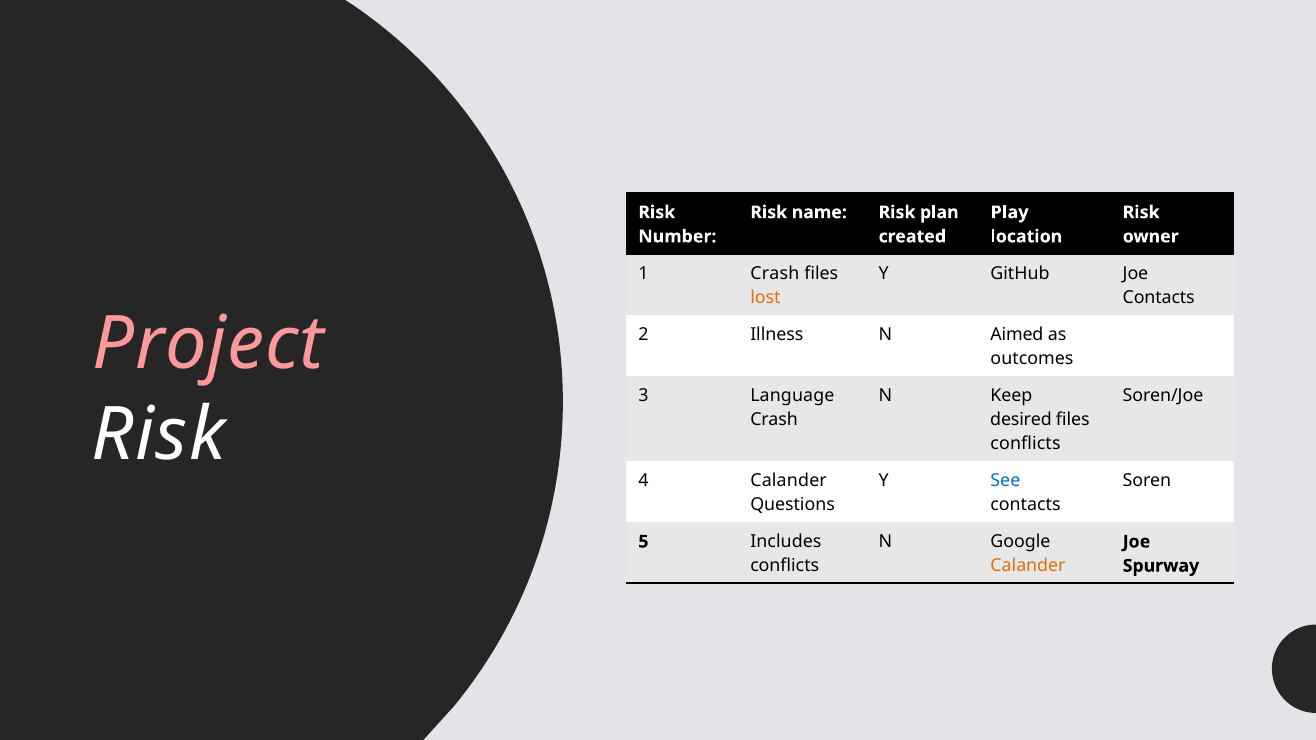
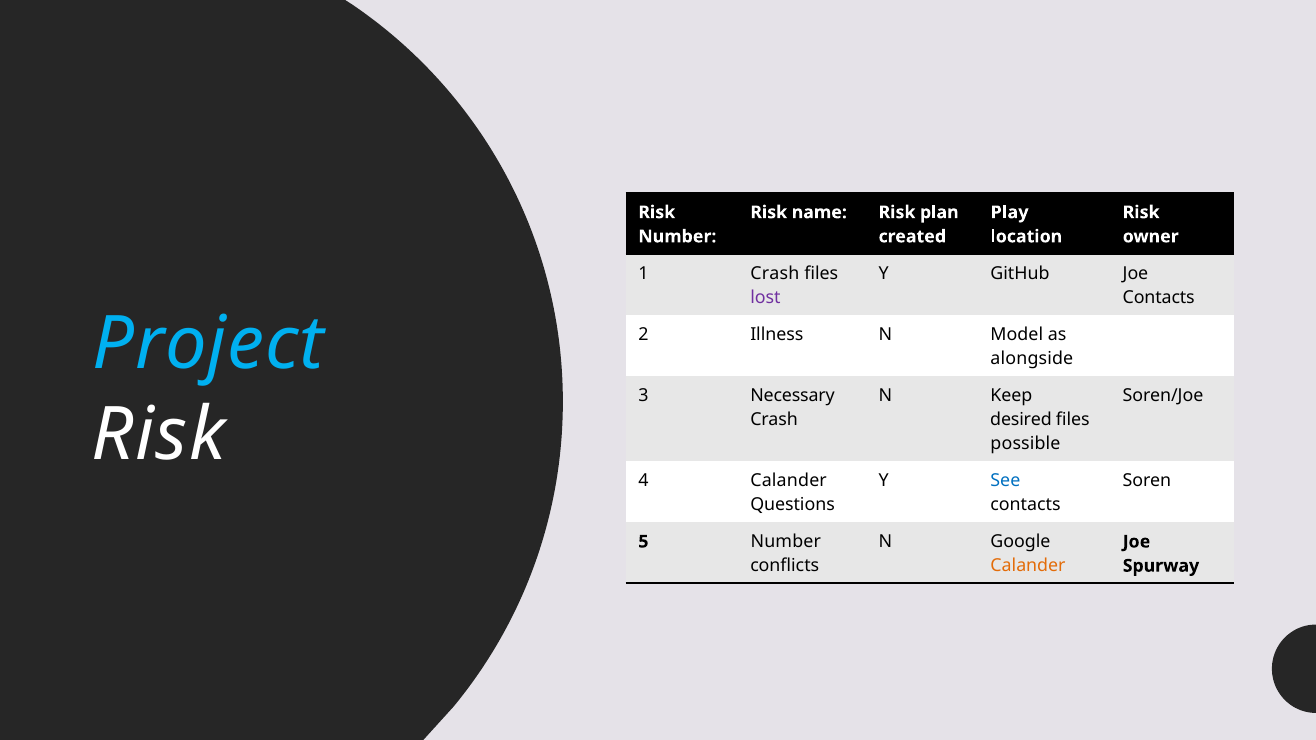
lost colour: orange -> purple (765, 298)
Project colour: pink -> light blue (208, 344)
Aimed: Aimed -> Model (1017, 335)
outcomes: outcomes -> alongside (1032, 359)
Language: Language -> Necessary (792, 396)
conflicts: conflicts -> possible (1026, 444)
5 Includes: Includes -> Number (786, 542)
